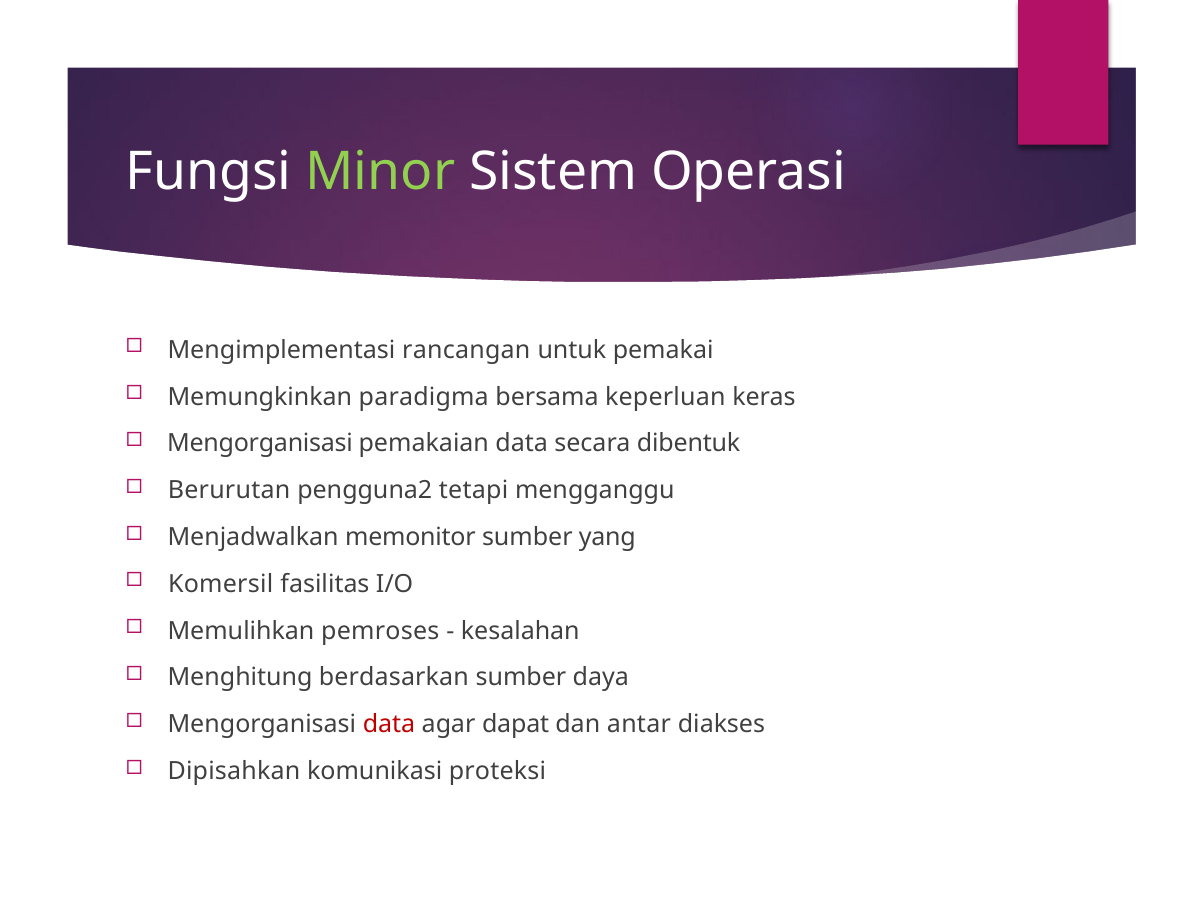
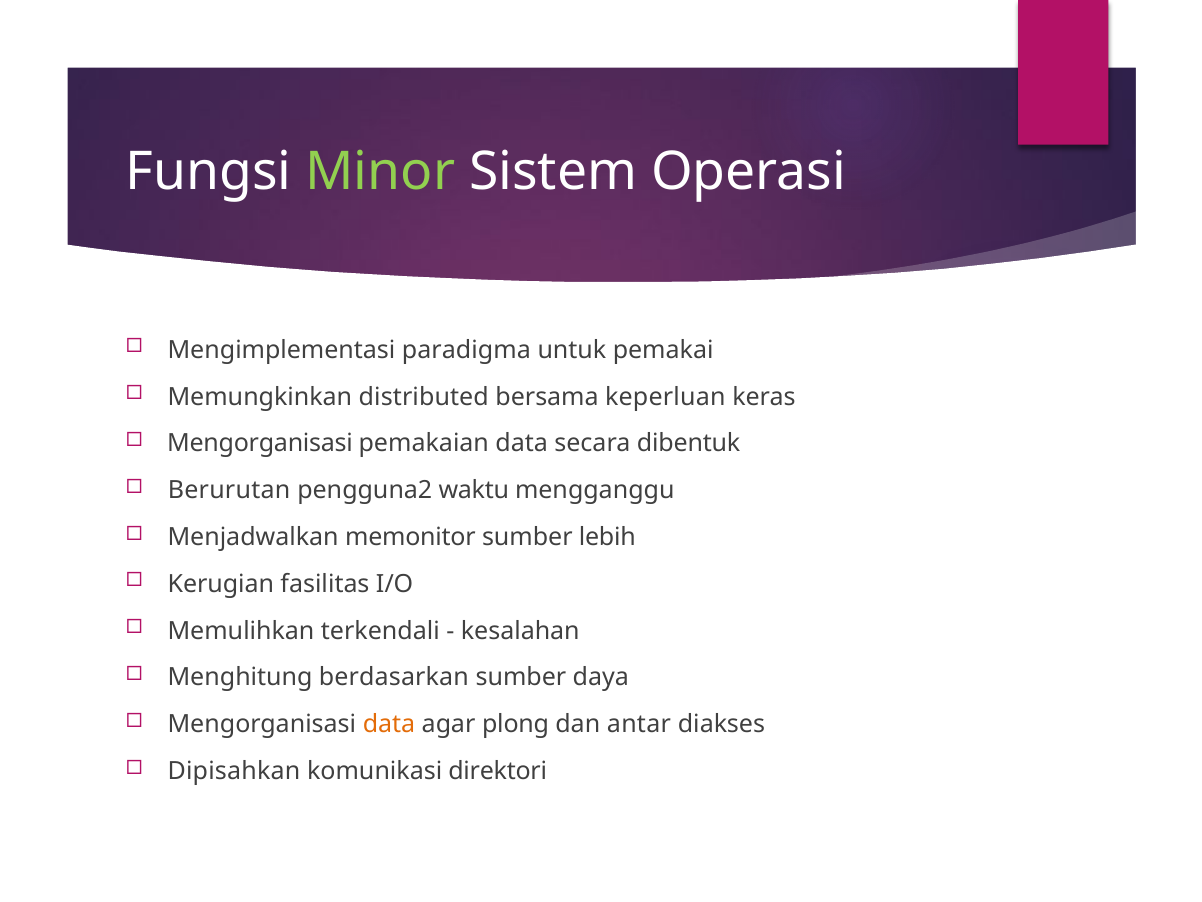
rancangan: rancangan -> paradigma (466, 350)
paradigma: paradigma -> distributed (424, 397)
tetapi: tetapi -> waktu (474, 490)
yang: yang -> lebih (607, 537)
Komersil: Komersil -> Kerugian (221, 584)
pemroses: pemroses -> terkendali (380, 631)
data colour: red -> orange (389, 724)
dapat: dapat -> plong (516, 724)
proteksi: proteksi -> direktori (498, 771)
